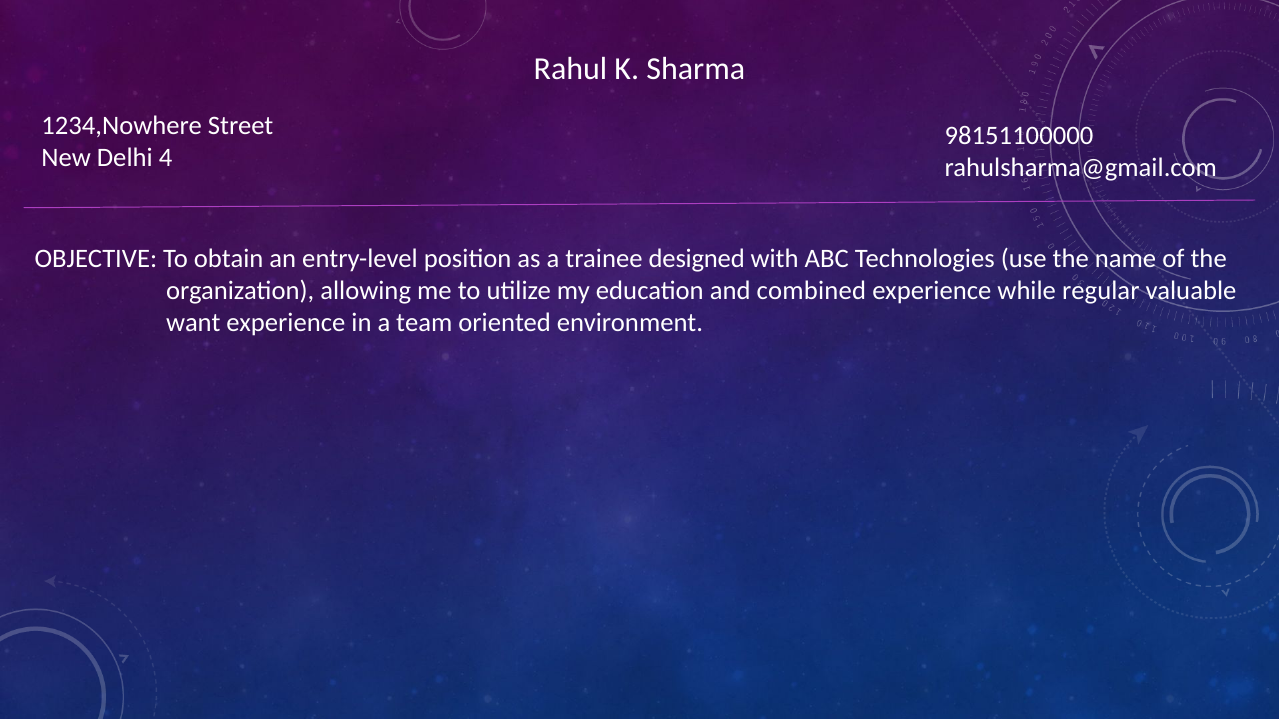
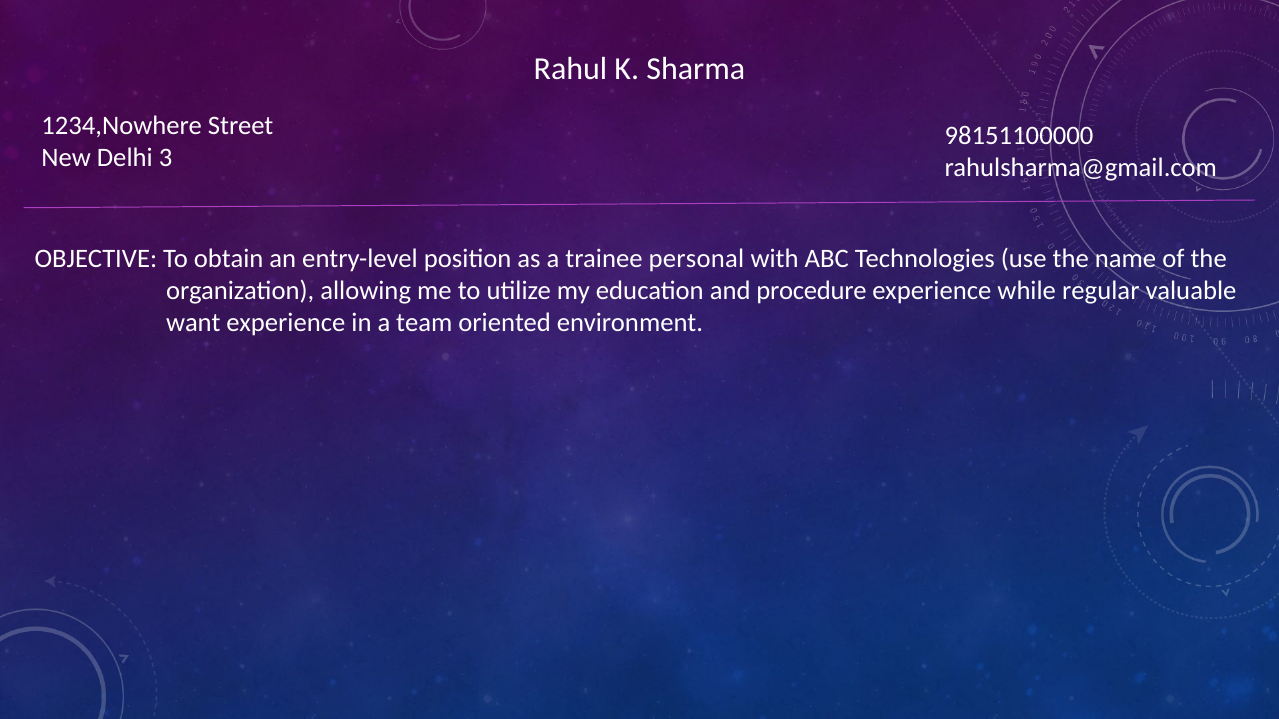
4: 4 -> 3 (166, 157)
designed: designed -> personal (697, 259)
combined: combined -> procedure (812, 291)
